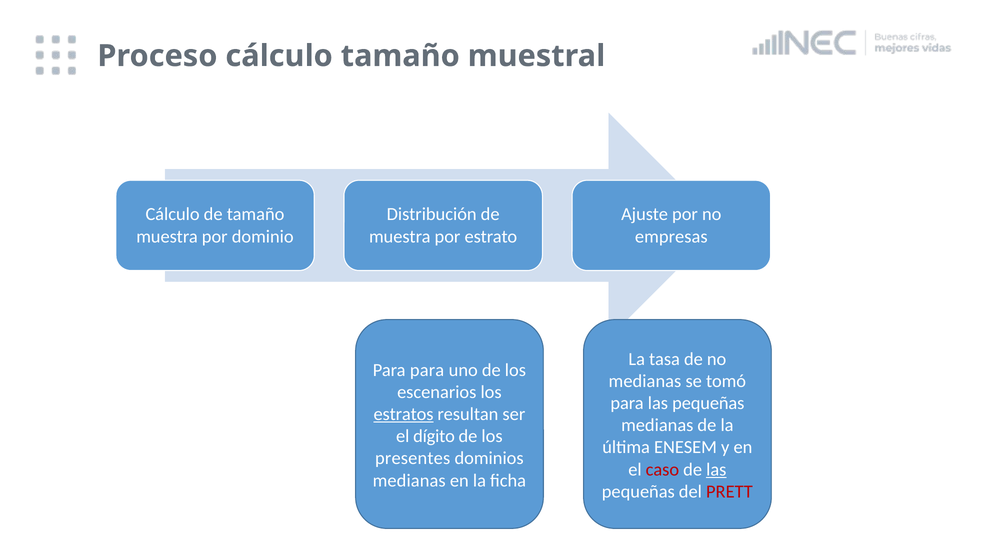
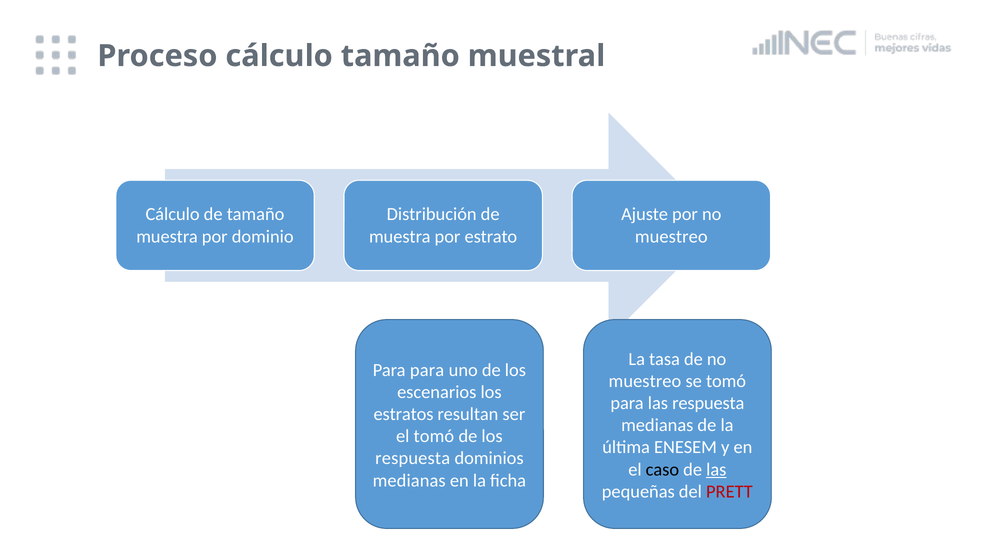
empresas: empresas -> muestreo (671, 237)
medianas: medianas -> muestreo (645, 381)
para las pequeñas: pequeñas -> respuesta (708, 403)
estratos underline: present -> none (404, 415)
el dígito: dígito -> tomó (434, 437)
presentes: presentes -> respuesta (413, 459)
caso colour: red -> black (662, 470)
